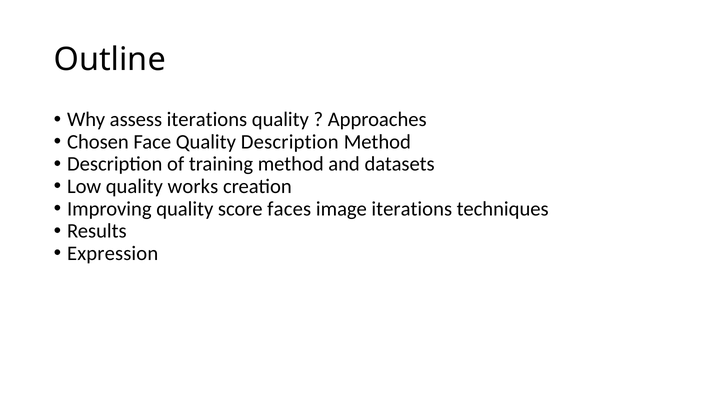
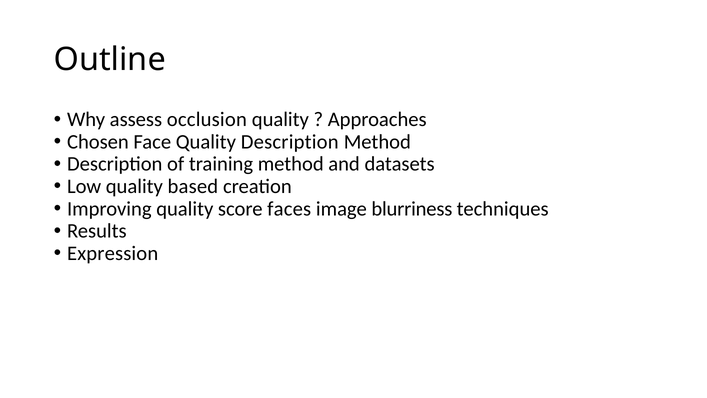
assess iterations: iterations -> occlusion (207, 119)
works: works -> based (193, 186)
image iterations: iterations -> blurriness (412, 209)
